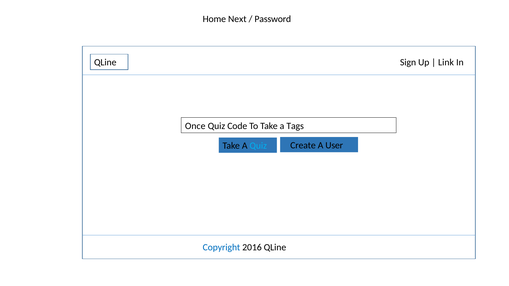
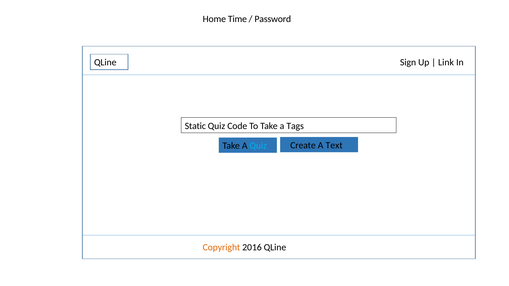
Next: Next -> Time (237, 19)
Once: Once -> Static (195, 126)
User: User -> Text (334, 145)
Copyright colour: blue -> orange (221, 248)
